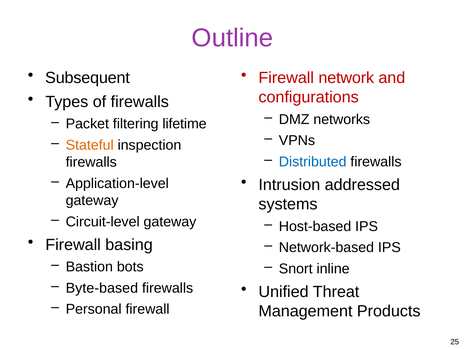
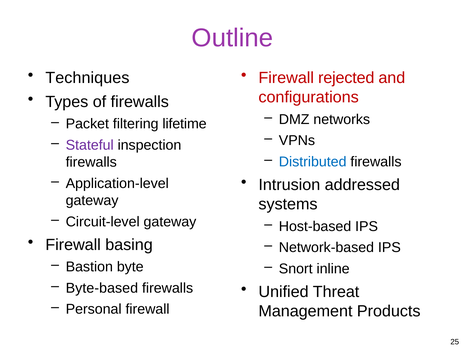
Subsequent: Subsequent -> Techniques (87, 78)
network: network -> rejected (346, 78)
Stateful colour: orange -> purple (90, 145)
bots: bots -> byte (130, 267)
